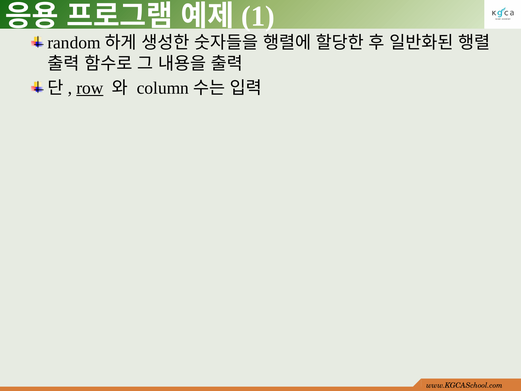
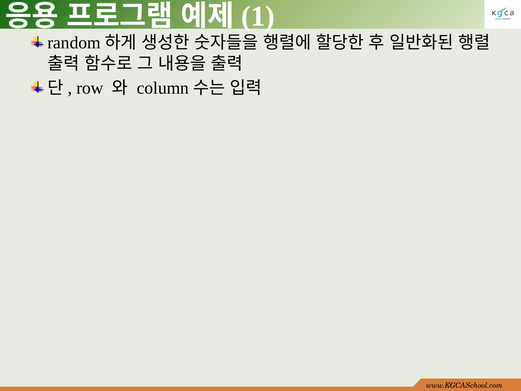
row underline: present -> none (90, 88)
